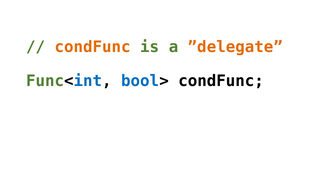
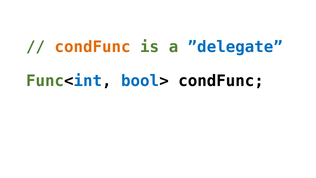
”delegate colour: orange -> blue (235, 47)
